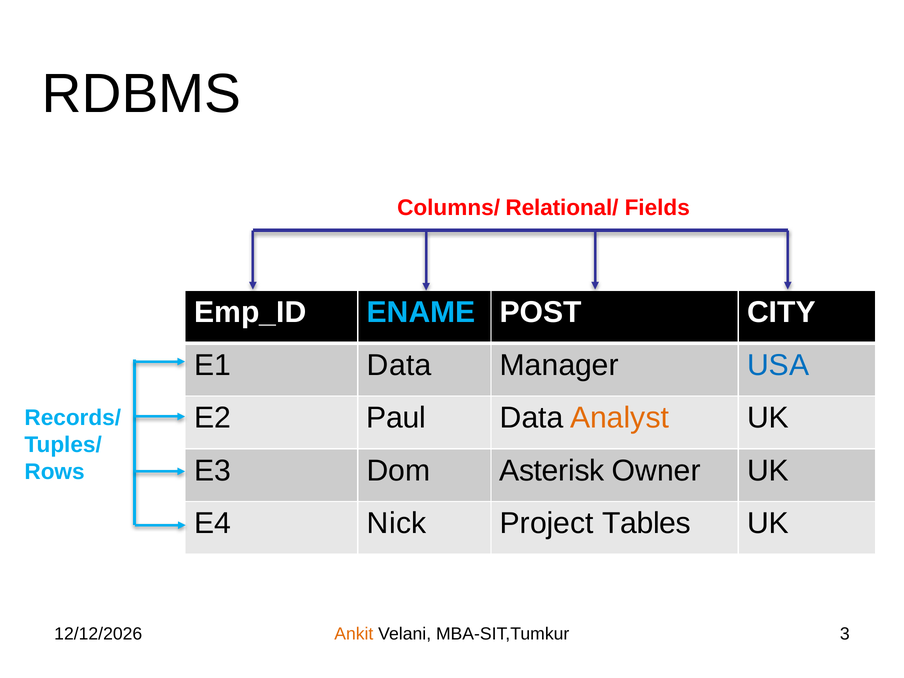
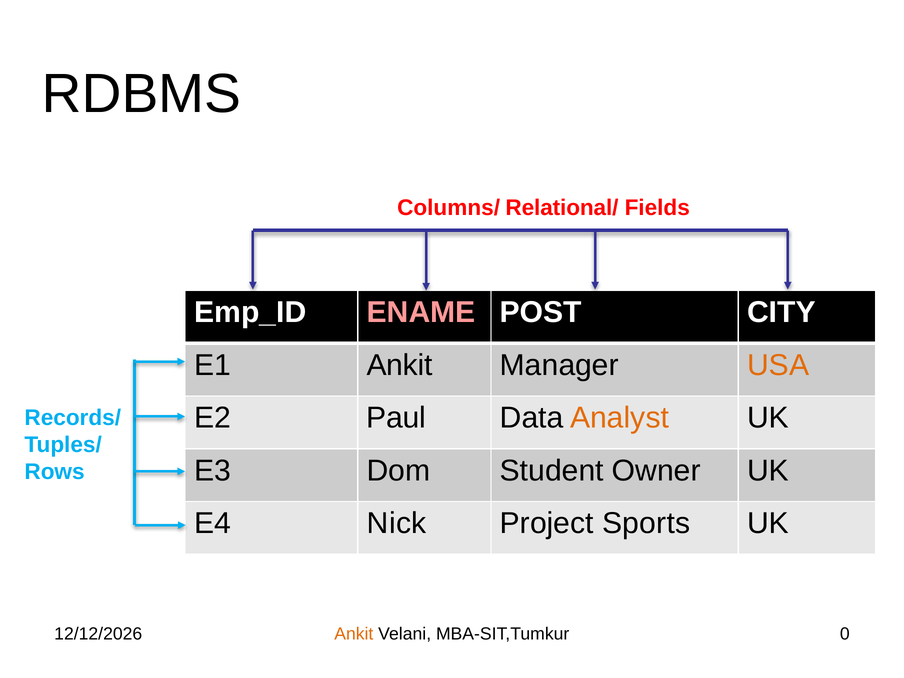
ENAME colour: light blue -> pink (421, 312)
E1 Data: Data -> Ankit (400, 365)
USA colour: blue -> orange (778, 365)
Asterisk: Asterisk -> Student (552, 471)
Tables: Tables -> Sports (646, 523)
3: 3 -> 0 (845, 634)
